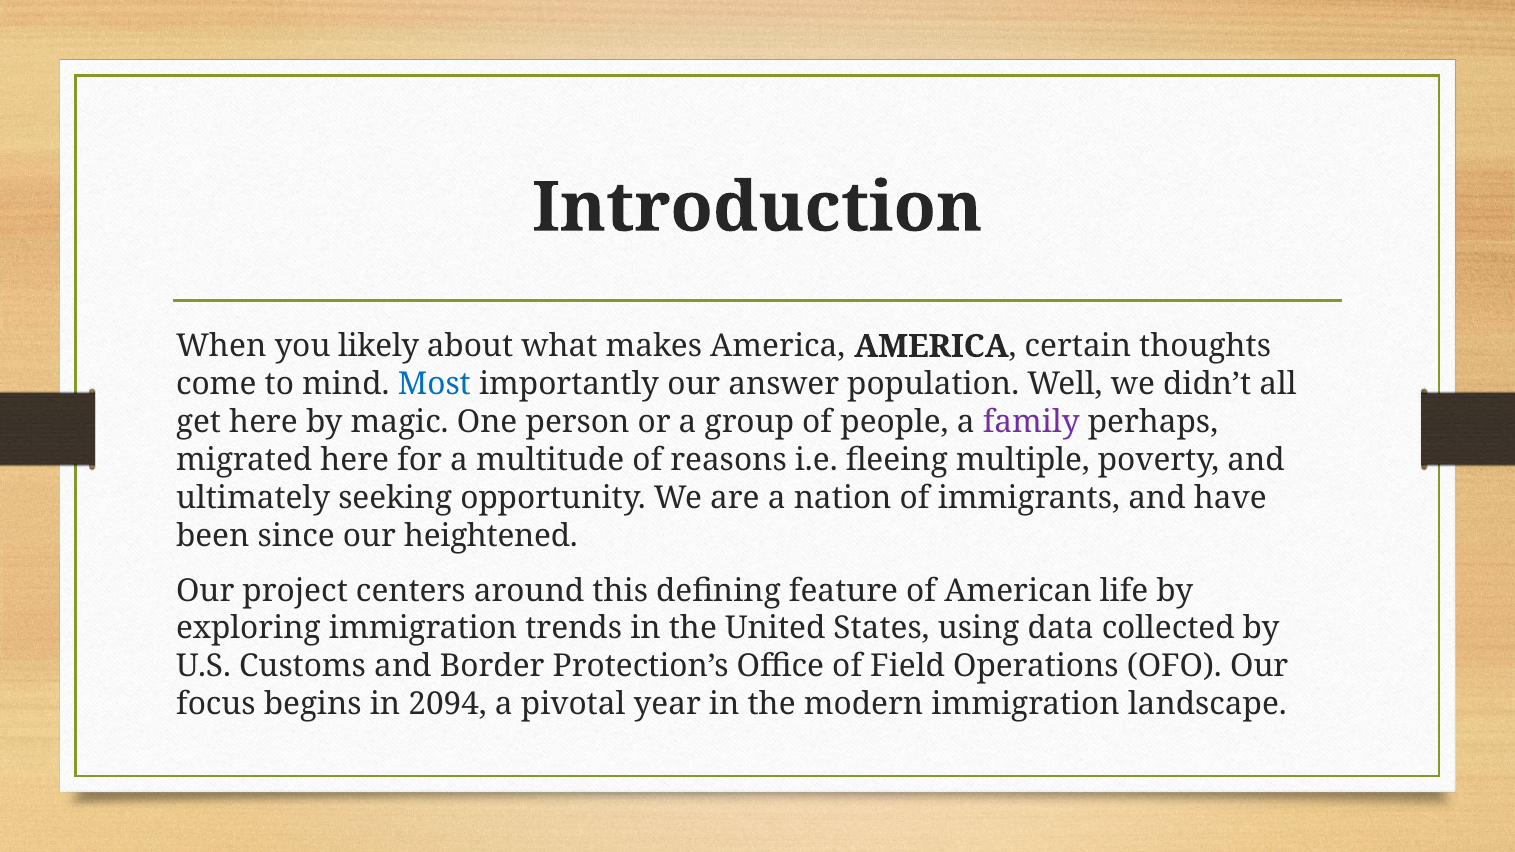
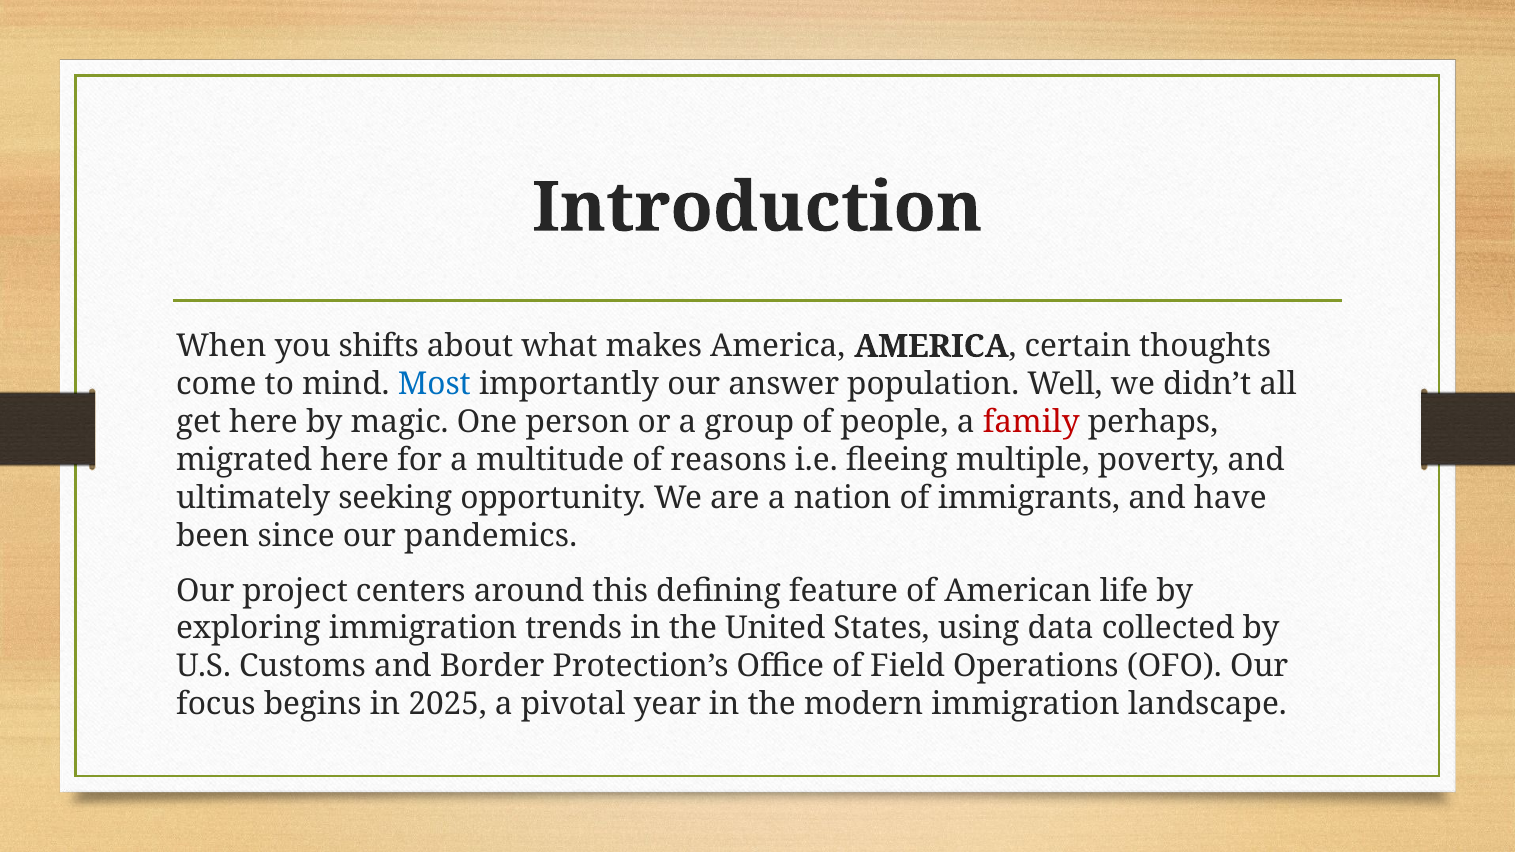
likely: likely -> shifts (379, 346)
family colour: purple -> red (1031, 422)
heightened: heightened -> pandemics (491, 536)
2094: 2094 -> 2025 (448, 704)
